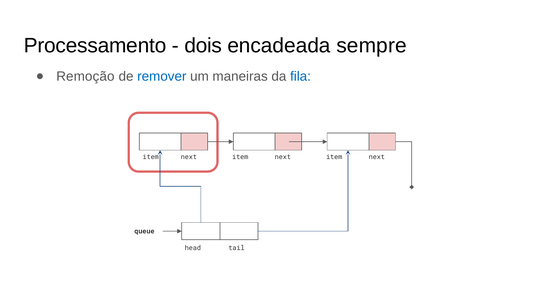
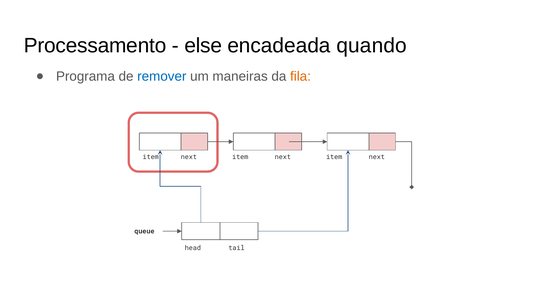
dois: dois -> else (203, 45)
sempre: sempre -> quando (372, 45)
Remoção: Remoção -> Programa (85, 77)
fila colour: blue -> orange (301, 77)
